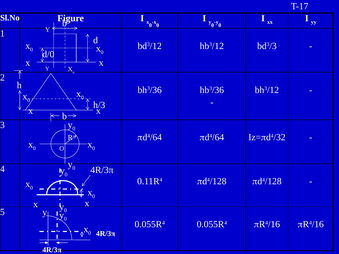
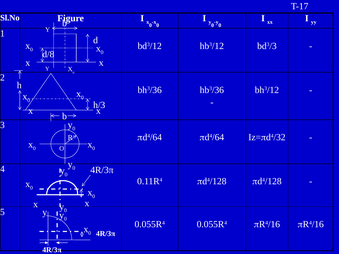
d/0: d/0 -> d/8 (48, 54)
